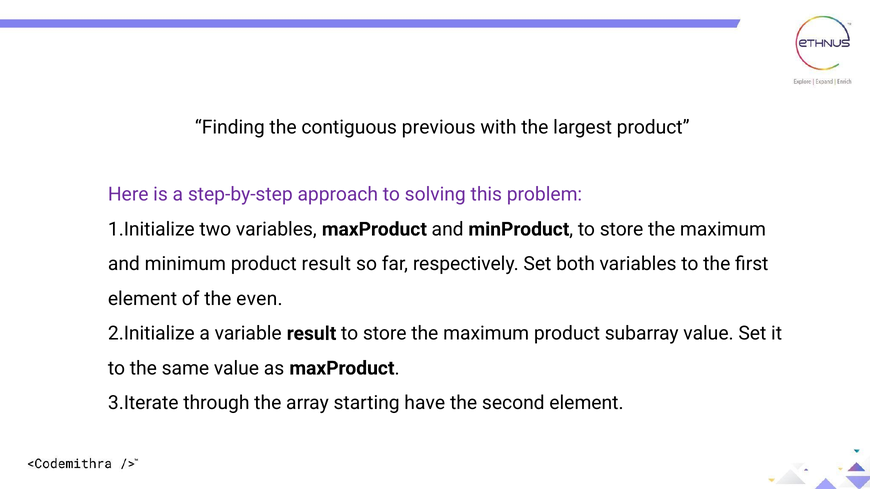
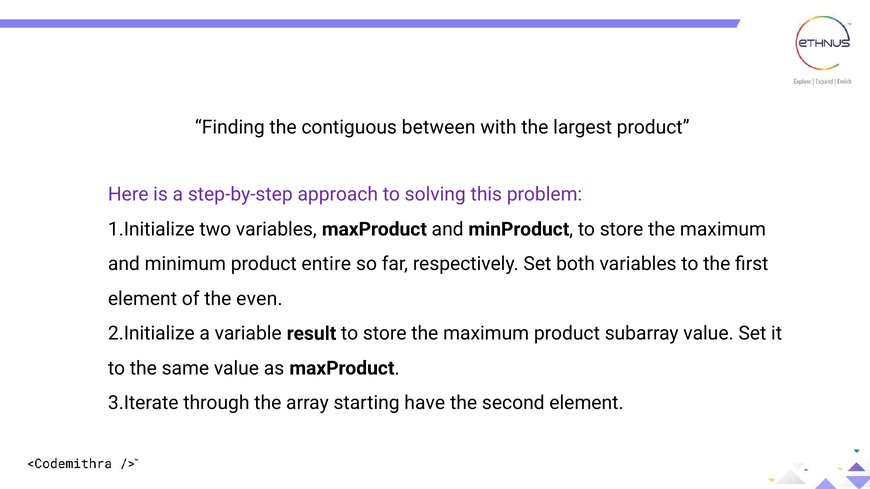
previous: previous -> between (439, 127)
product result: result -> entire (326, 264)
